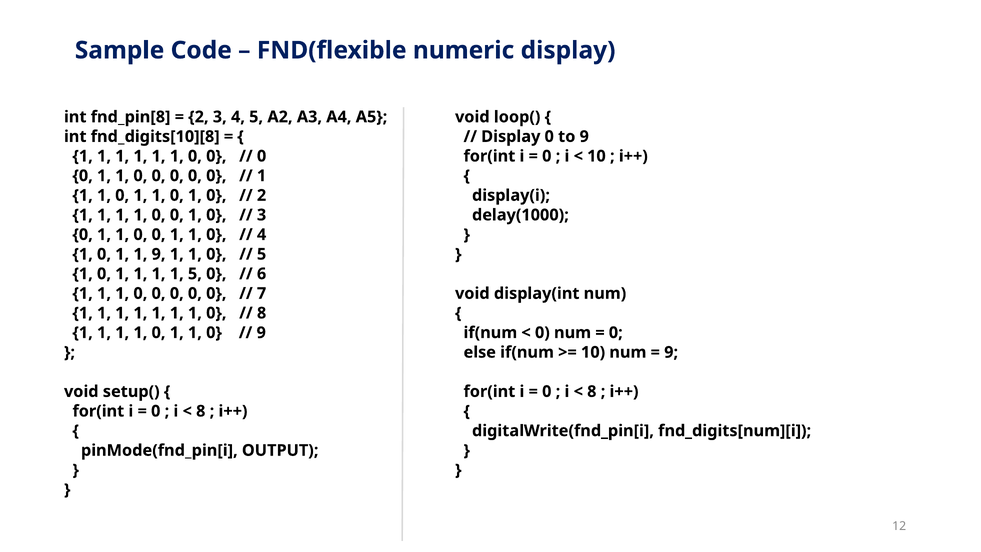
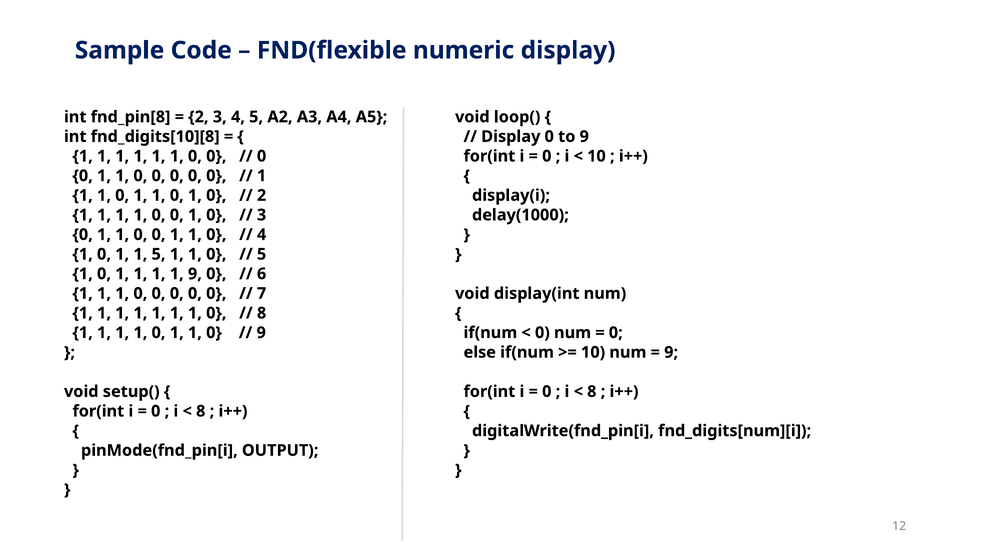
1 9: 9 -> 5 (159, 254)
1 5: 5 -> 9 (195, 274)
